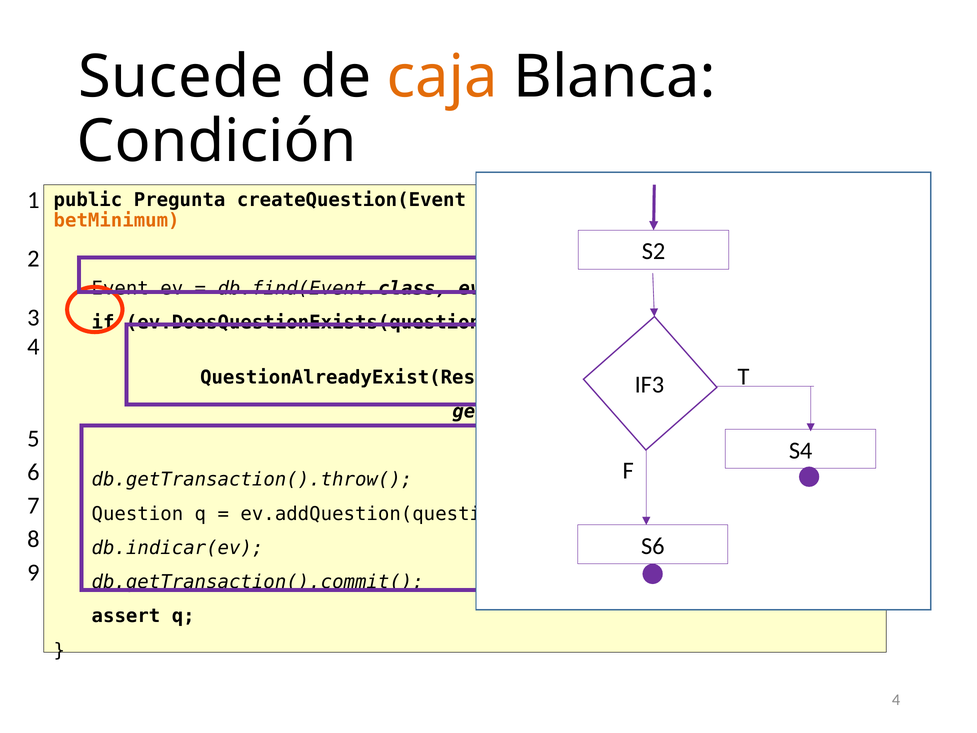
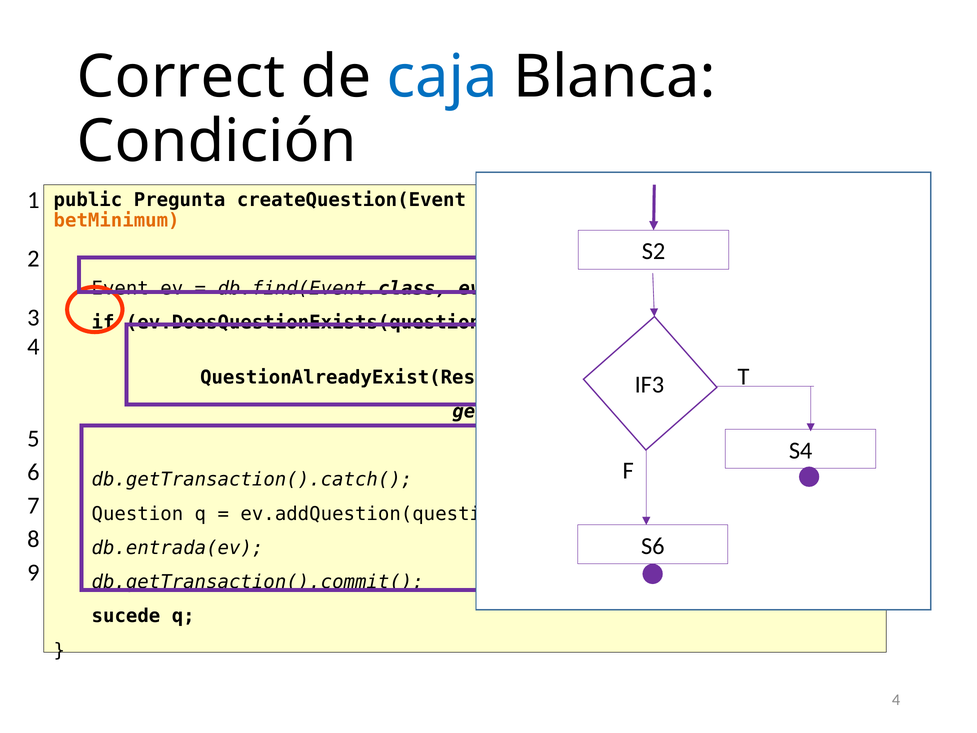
Sucede: Sucede -> Correct (181, 77)
caja colour: orange -> blue (442, 77)
db.getTransaction().throw(: db.getTransaction().throw( -> db.getTransaction().catch( (252, 480)
db.indicar(ev: db.indicar(ev -> db.entrada(ev (178, 548)
assert: assert -> sucede (126, 616)
